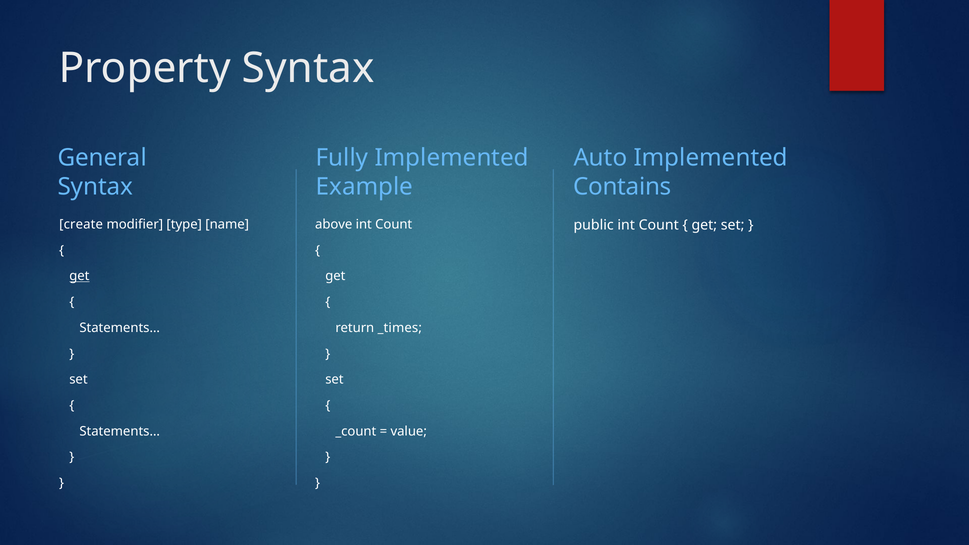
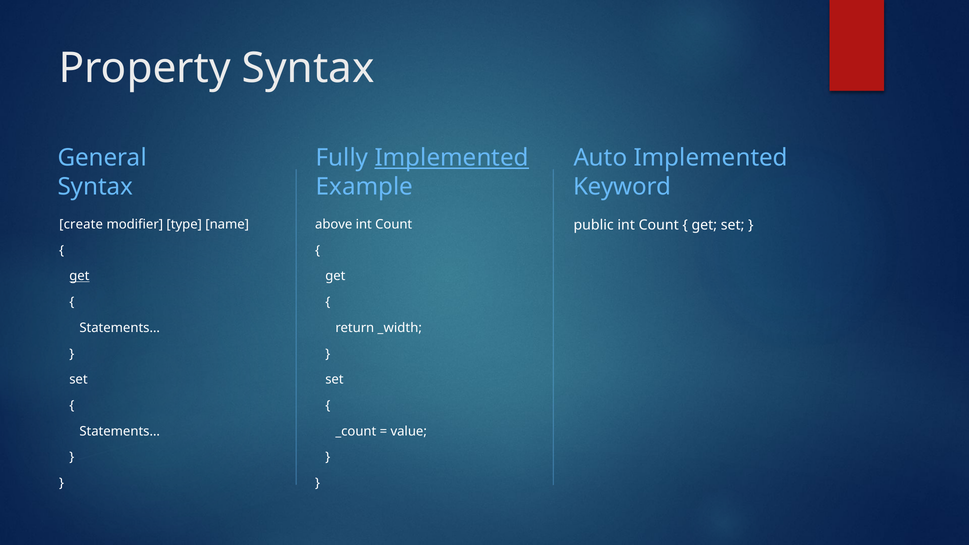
Implemented underline: none -> present (452, 158)
Contains: Contains -> Keyword (622, 187)
_times: _times -> _width (400, 328)
